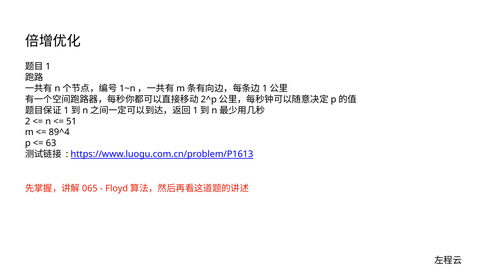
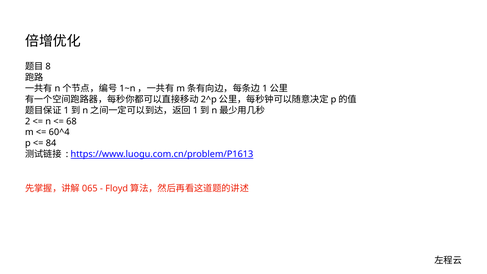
1: 1 -> 8 (48, 67)
51: 51 -> 68 (71, 121)
89^4: 89^4 -> 60^4 (59, 132)
63: 63 -> 84 (51, 143)
